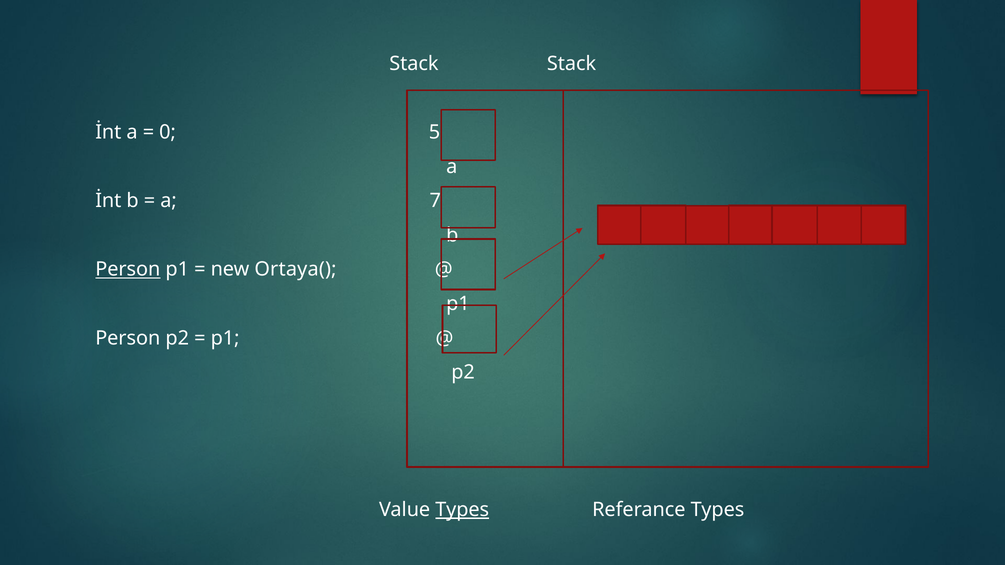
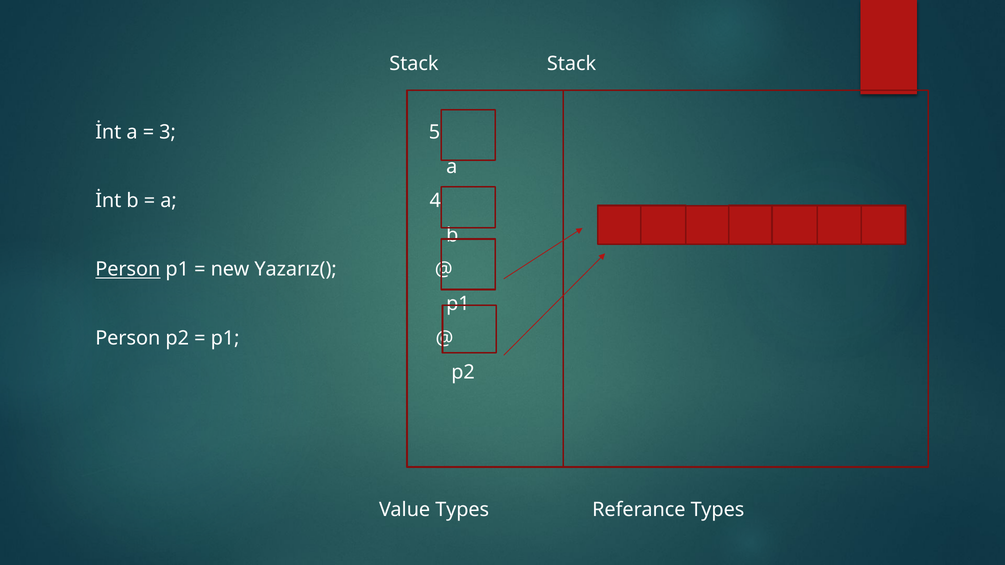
0: 0 -> 3 (168, 132)
7: 7 -> 4 (435, 201)
Ortaya(: Ortaya( -> Yazarız( (296, 270)
Types underline: present -> none (462, 510)
